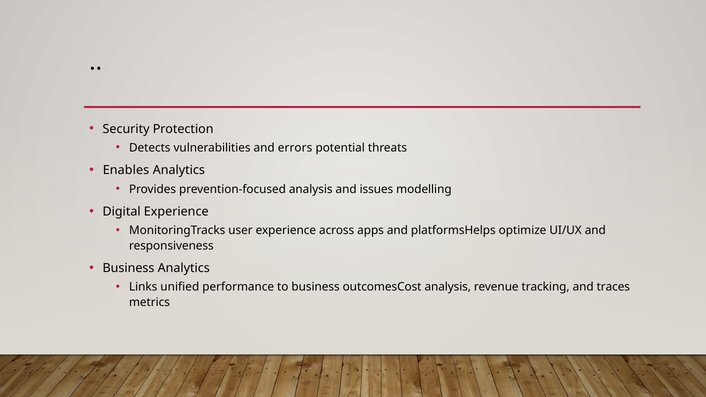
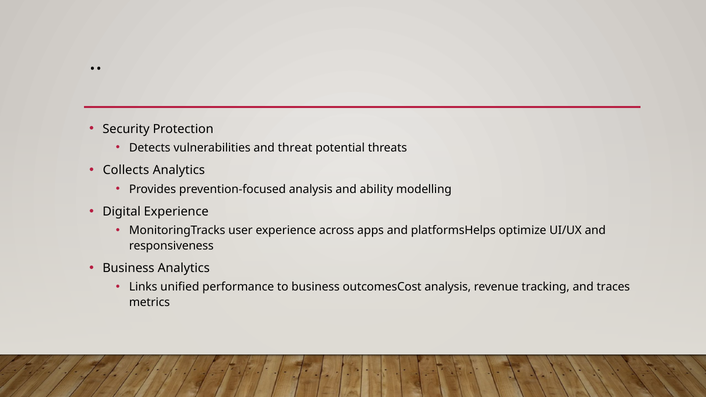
errors: errors -> threat (295, 148)
Enables: Enables -> Collects (126, 170)
issues: issues -> ability (376, 189)
